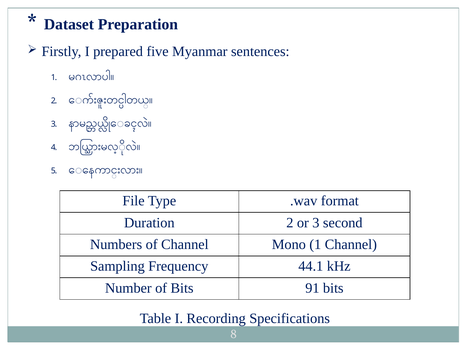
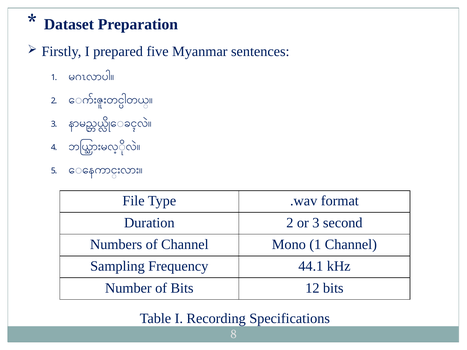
91: 91 -> 12 (312, 288)
